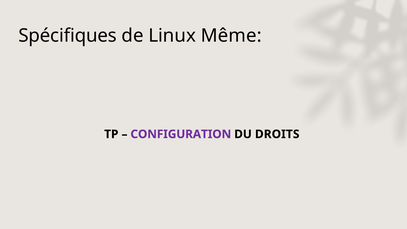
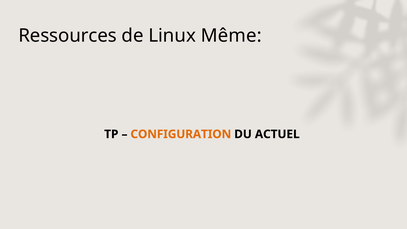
Spécifiques: Spécifiques -> Ressources (68, 36)
CONFIGURATION colour: purple -> orange (181, 134)
DROITS: DROITS -> ACTUEL (277, 134)
